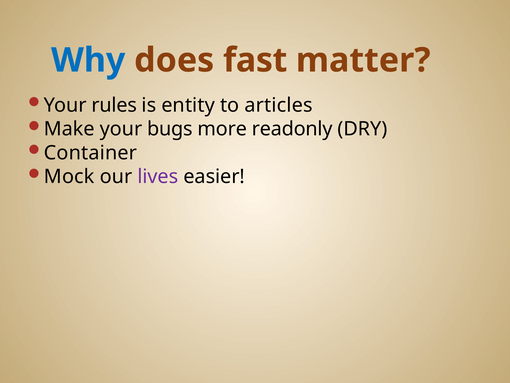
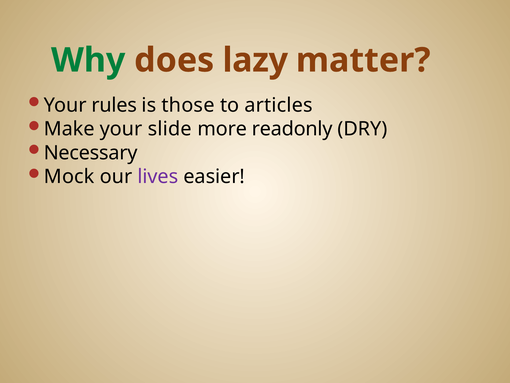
Why colour: blue -> green (88, 60)
fast: fast -> lazy (255, 60)
entity: entity -> those (188, 105)
bugs: bugs -> slide (170, 129)
Container: Container -> Necessary (91, 153)
